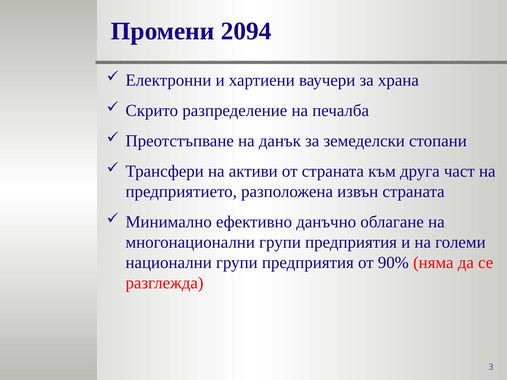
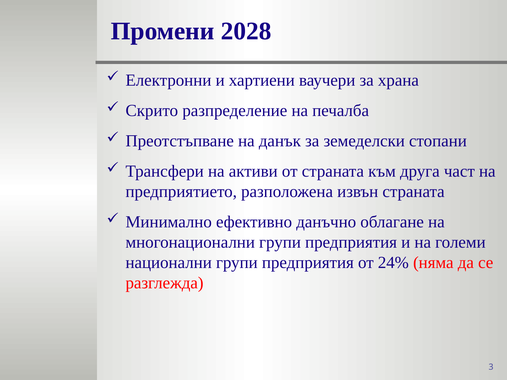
2094: 2094 -> 2028 (246, 31)
90%: 90% -> 24% (393, 263)
